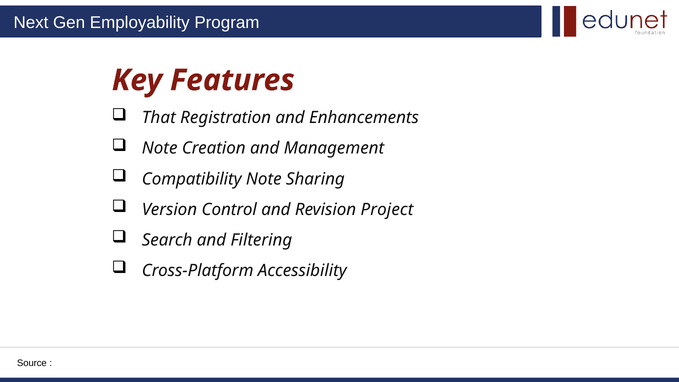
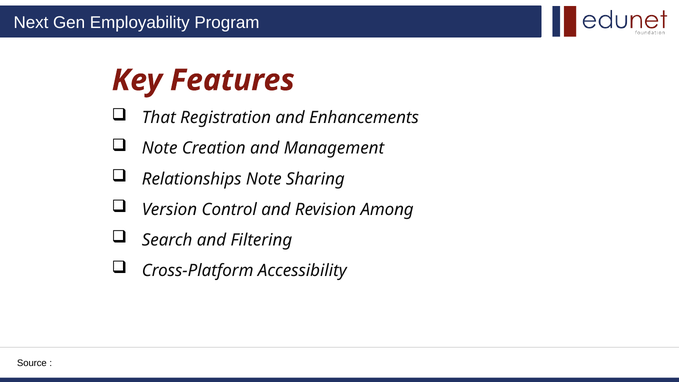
Compatibility: Compatibility -> Relationships (192, 179)
Project: Project -> Among (387, 209)
